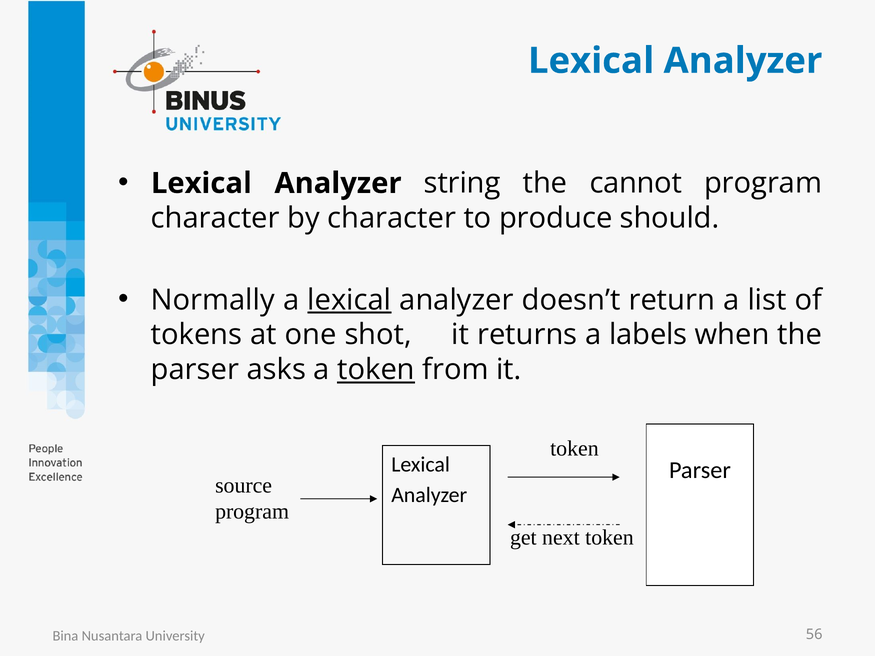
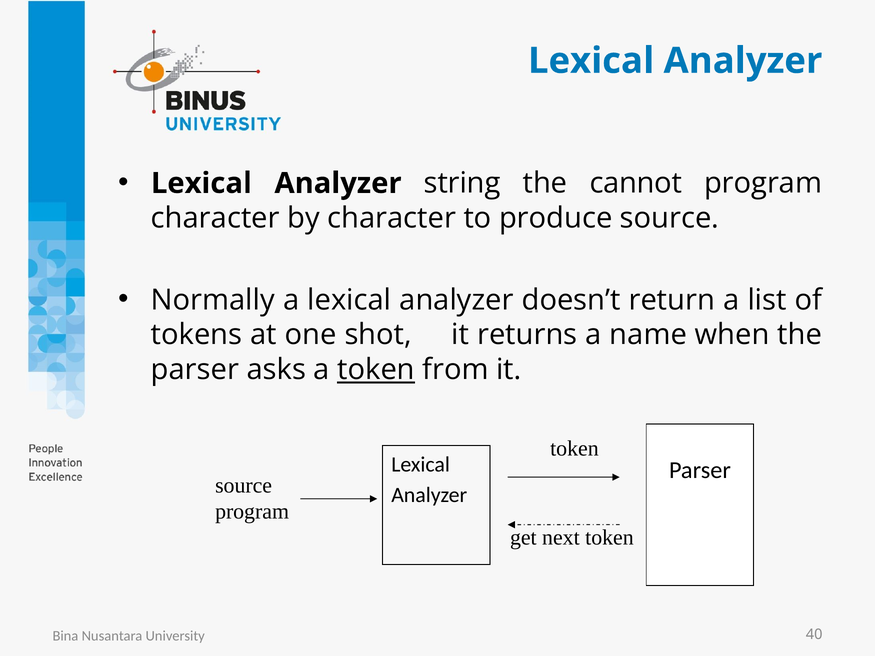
produce should: should -> source (670, 218)
lexical underline: present -> none (349, 300)
labels: labels -> name (648, 335)
56: 56 -> 40 (814, 635)
